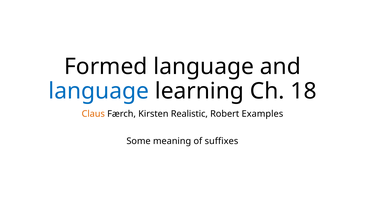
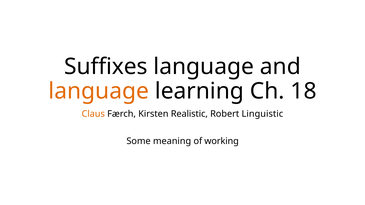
Formed: Formed -> Suffixes (106, 67)
language colour: blue -> orange (99, 91)
Examples: Examples -> Linguistic (262, 114)
suffixes: suffixes -> working (222, 141)
